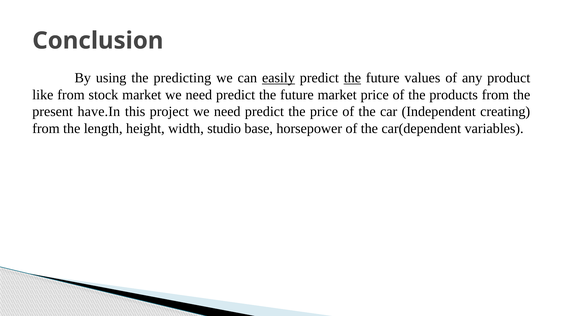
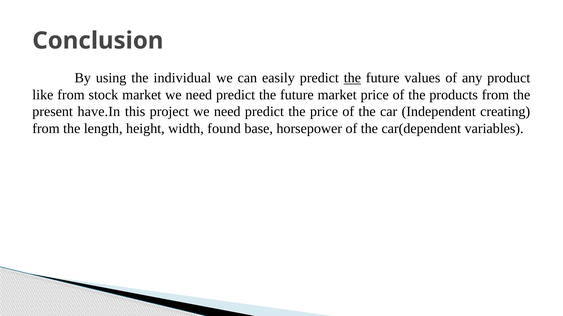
predicting: predicting -> individual (182, 78)
easily underline: present -> none (278, 78)
studio: studio -> found (224, 129)
